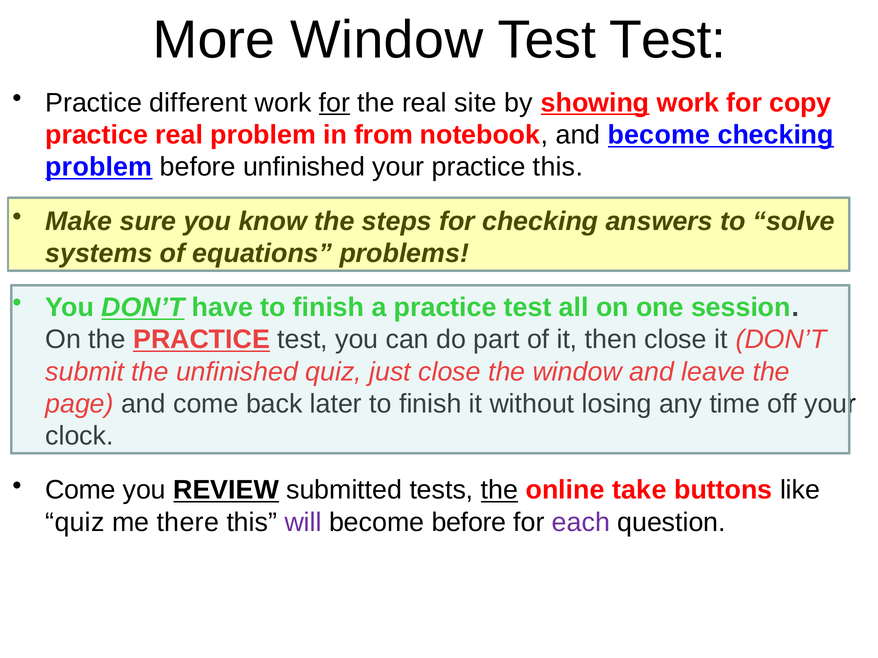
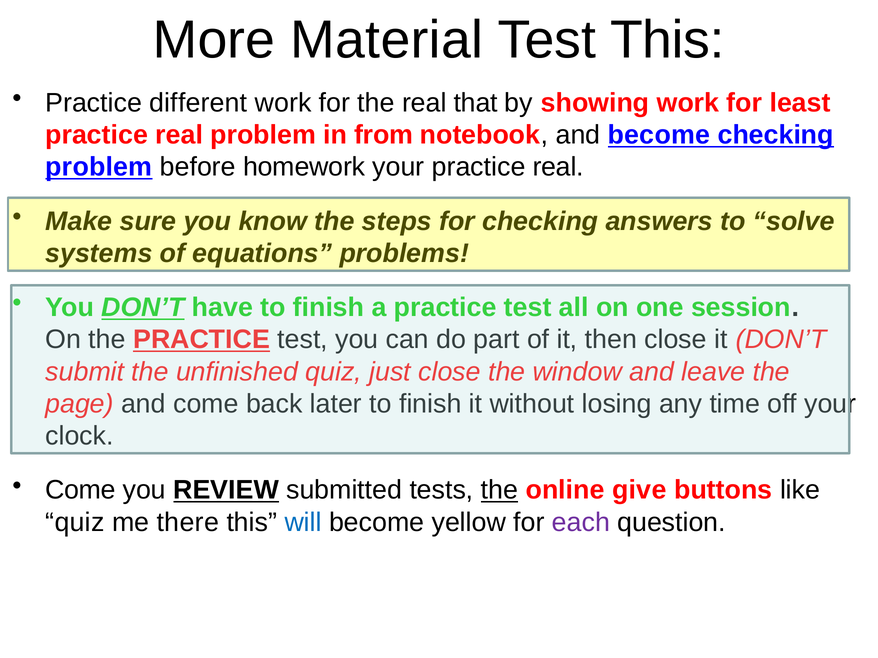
More Window: Window -> Material (387, 40)
Test Test: Test -> This (667, 40)
for underline: present -> none (334, 103)
site: site -> that (476, 103)
showing underline: present -> none (595, 103)
copy: copy -> least (800, 103)
before unfinished: unfinished -> homework (304, 167)
your practice this: this -> real (558, 167)
take: take -> give (639, 491)
will colour: purple -> blue (303, 523)
become before: before -> yellow (469, 523)
